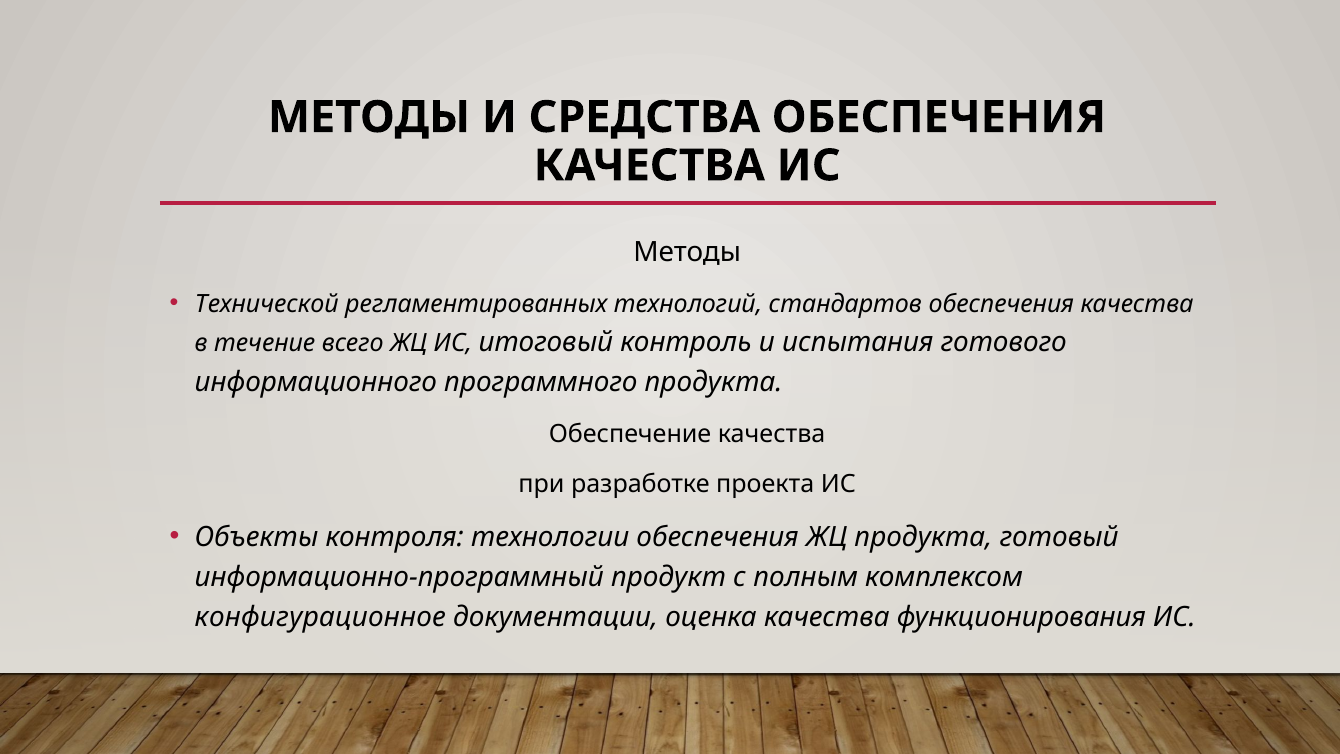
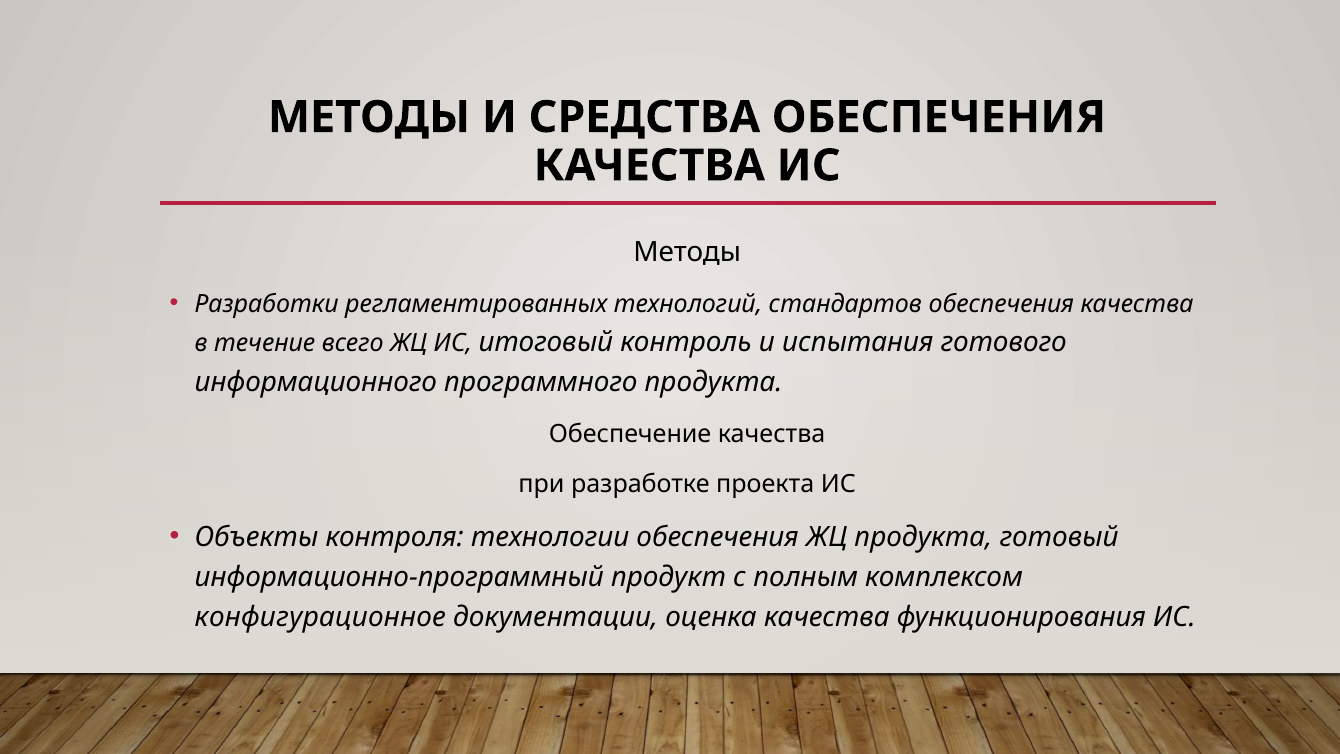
Технической: Технической -> Разработки (267, 304)
